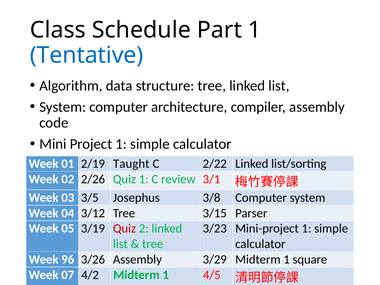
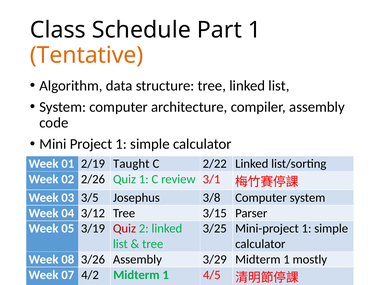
Tentative colour: blue -> orange (87, 55)
3/23: 3/23 -> 3/25 (215, 229)
96: 96 -> 08 (68, 259)
square: square -> mostly (310, 259)
